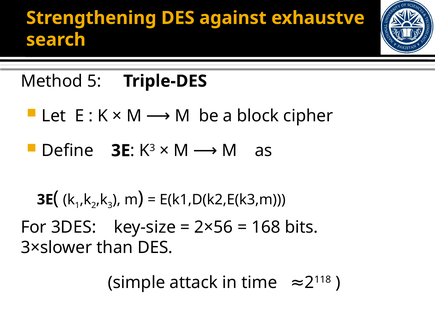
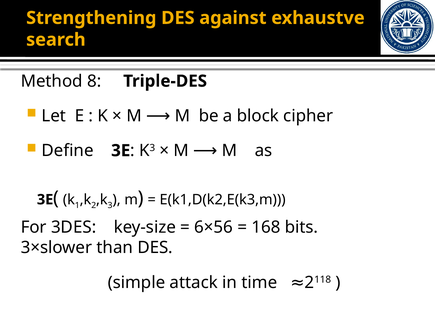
5: 5 -> 8 (94, 81)
2×56: 2×56 -> 6×56 (214, 227)
